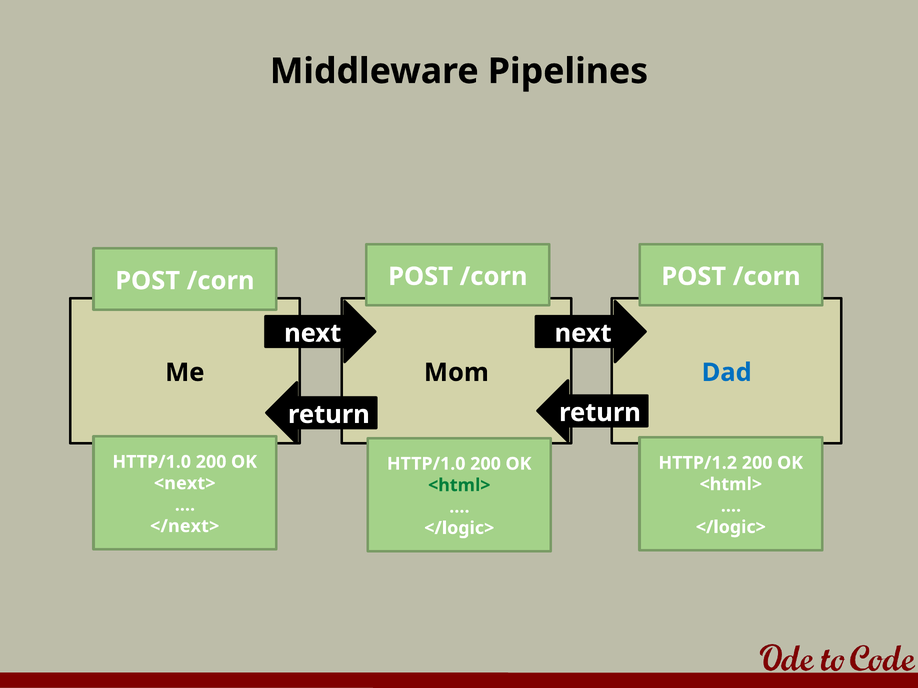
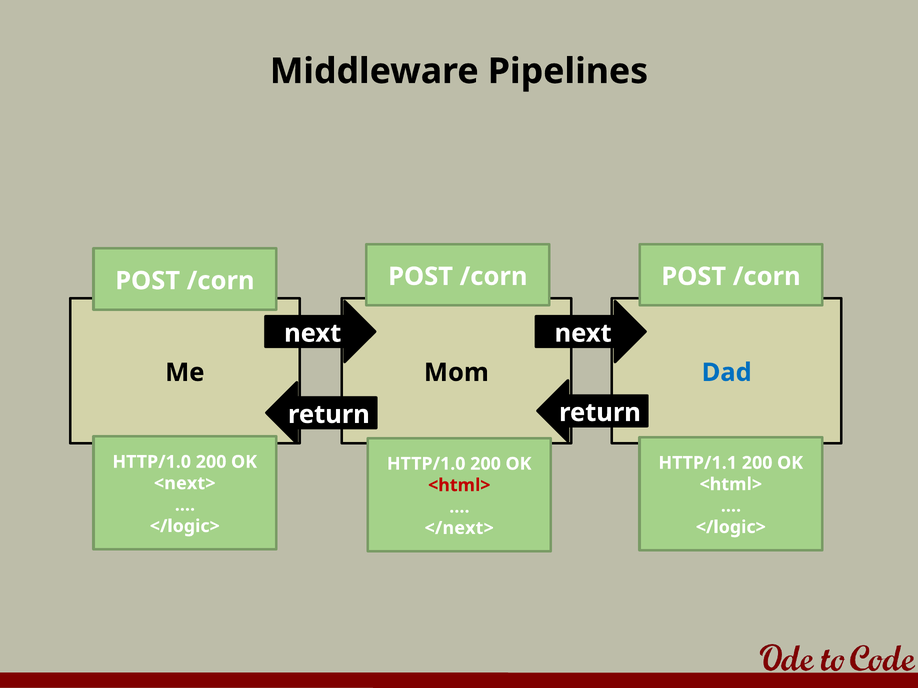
HTTP/1.2: HTTP/1.2 -> HTTP/1.1 (698, 463)
<html> colour: green -> red (459, 486)
</next>: </next> -> </logic> (185, 527)
</logic>: </logic> -> </next> (459, 528)
